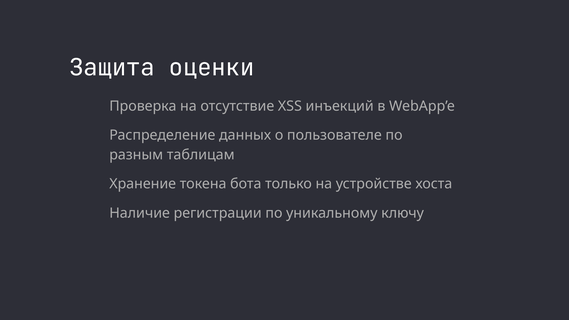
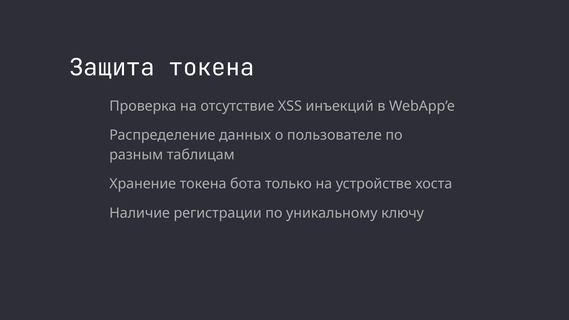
Защита оценки: оценки -> токена (212, 68)
